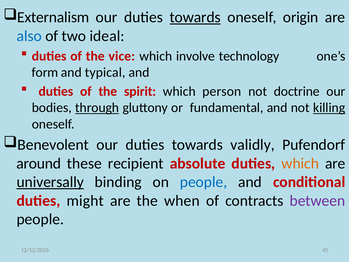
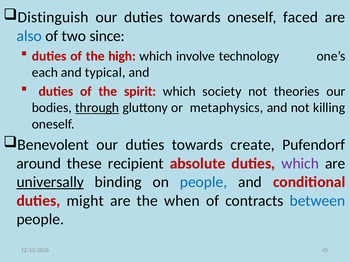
Externalism: Externalism -> Distinguish (53, 17)
towards underline: present -> none (195, 17)
origin: origin -> faced (301, 17)
ideal: ideal -> since (107, 36)
vice: vice -> high (122, 56)
form: form -> each (45, 72)
person: person -> society (222, 91)
doctrine: doctrine -> theories (297, 91)
fundamental: fundamental -> metaphysics (227, 108)
killing underline: present -> none (329, 108)
validly: validly -> create (253, 145)
which colour: orange -> purple (300, 163)
between colour: purple -> blue (317, 200)
